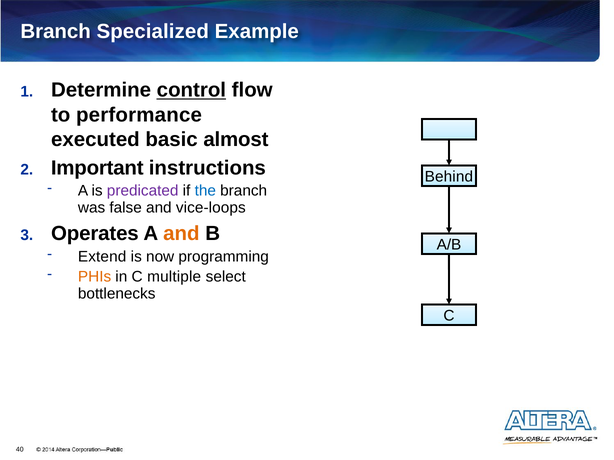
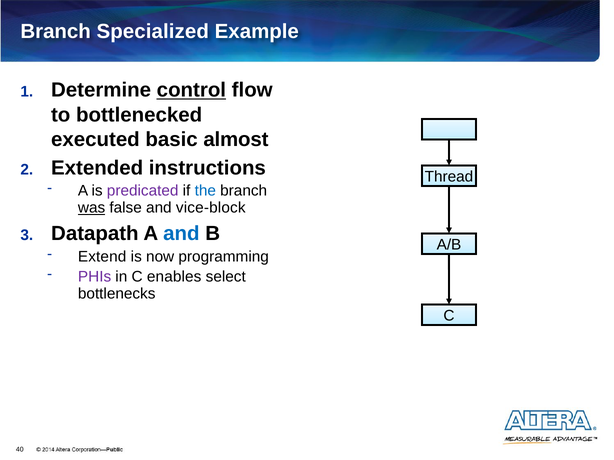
performance: performance -> bottlenecked (139, 115)
Important: Important -> Extended (97, 168)
Behind: Behind -> Thread (449, 177)
was underline: none -> present (92, 208)
vice-loops: vice-loops -> vice-block (211, 208)
Operates: Operates -> Datapath (95, 234)
and colour: orange -> blue (181, 234)
PHIs colour: orange -> purple (95, 277)
multiple: multiple -> enables (174, 277)
